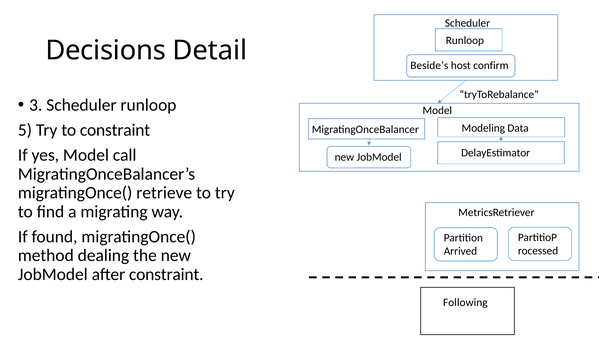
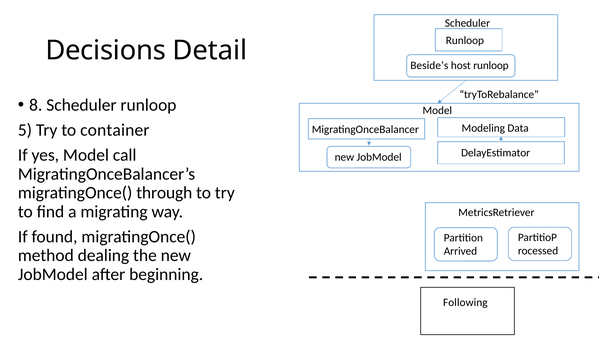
host confirm: confirm -> runloop (491, 66)
3: 3 -> 8 (36, 105)
to constraint: constraint -> container (115, 130)
retrieve: retrieve -> through (164, 193)
after constraint: constraint -> beginning (166, 274)
